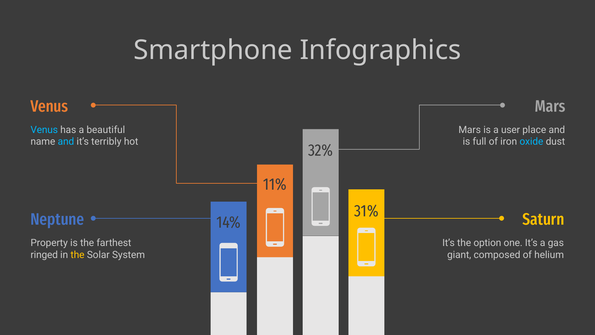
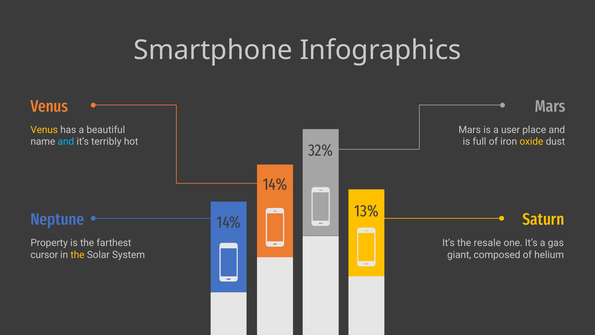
Venus colour: light blue -> yellow (44, 130)
oxide colour: light blue -> yellow (531, 142)
11%: 11% -> 14% (275, 184)
31%: 31% -> 13% (366, 211)
option: option -> resale (487, 243)
ringed: ringed -> cursor (44, 255)
